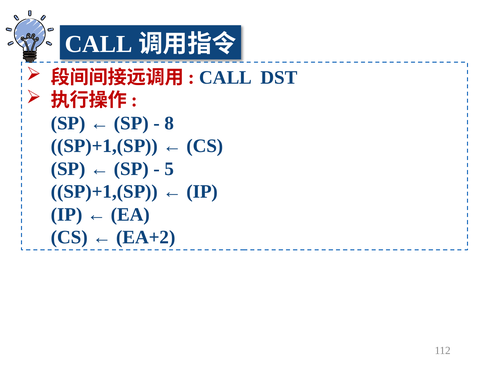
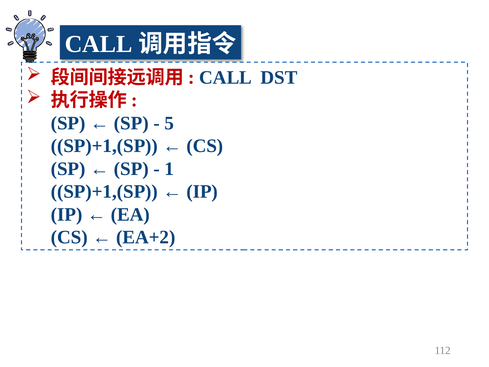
8: 8 -> 5 (169, 123)
5: 5 -> 1 (169, 169)
